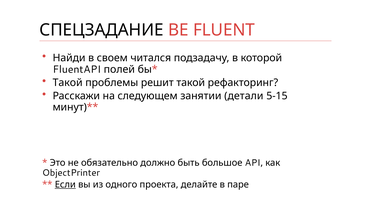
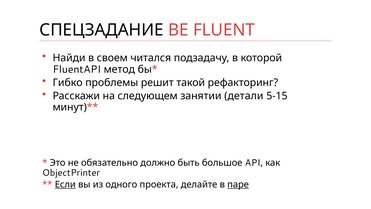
полей: полей -> метод (119, 69)
Такой: Такой -> Гибко (68, 82)
паре underline: none -> present (238, 184)
